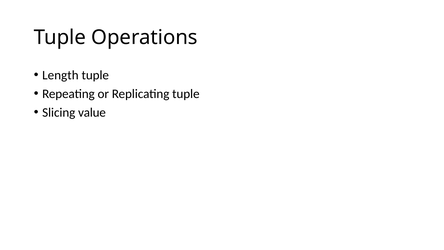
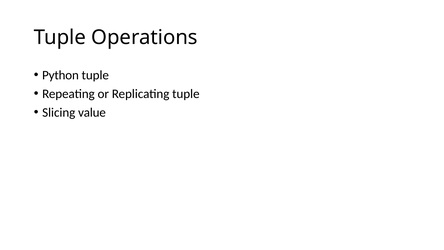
Length: Length -> Python (60, 75)
